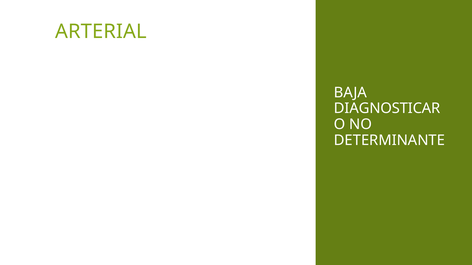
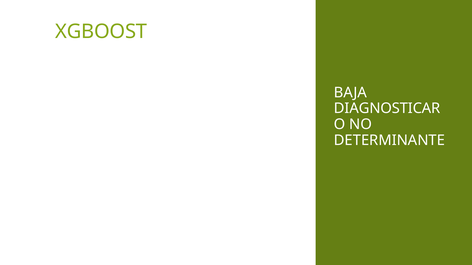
ARTERIAL: ARTERIAL -> XGBOOST (101, 31)
